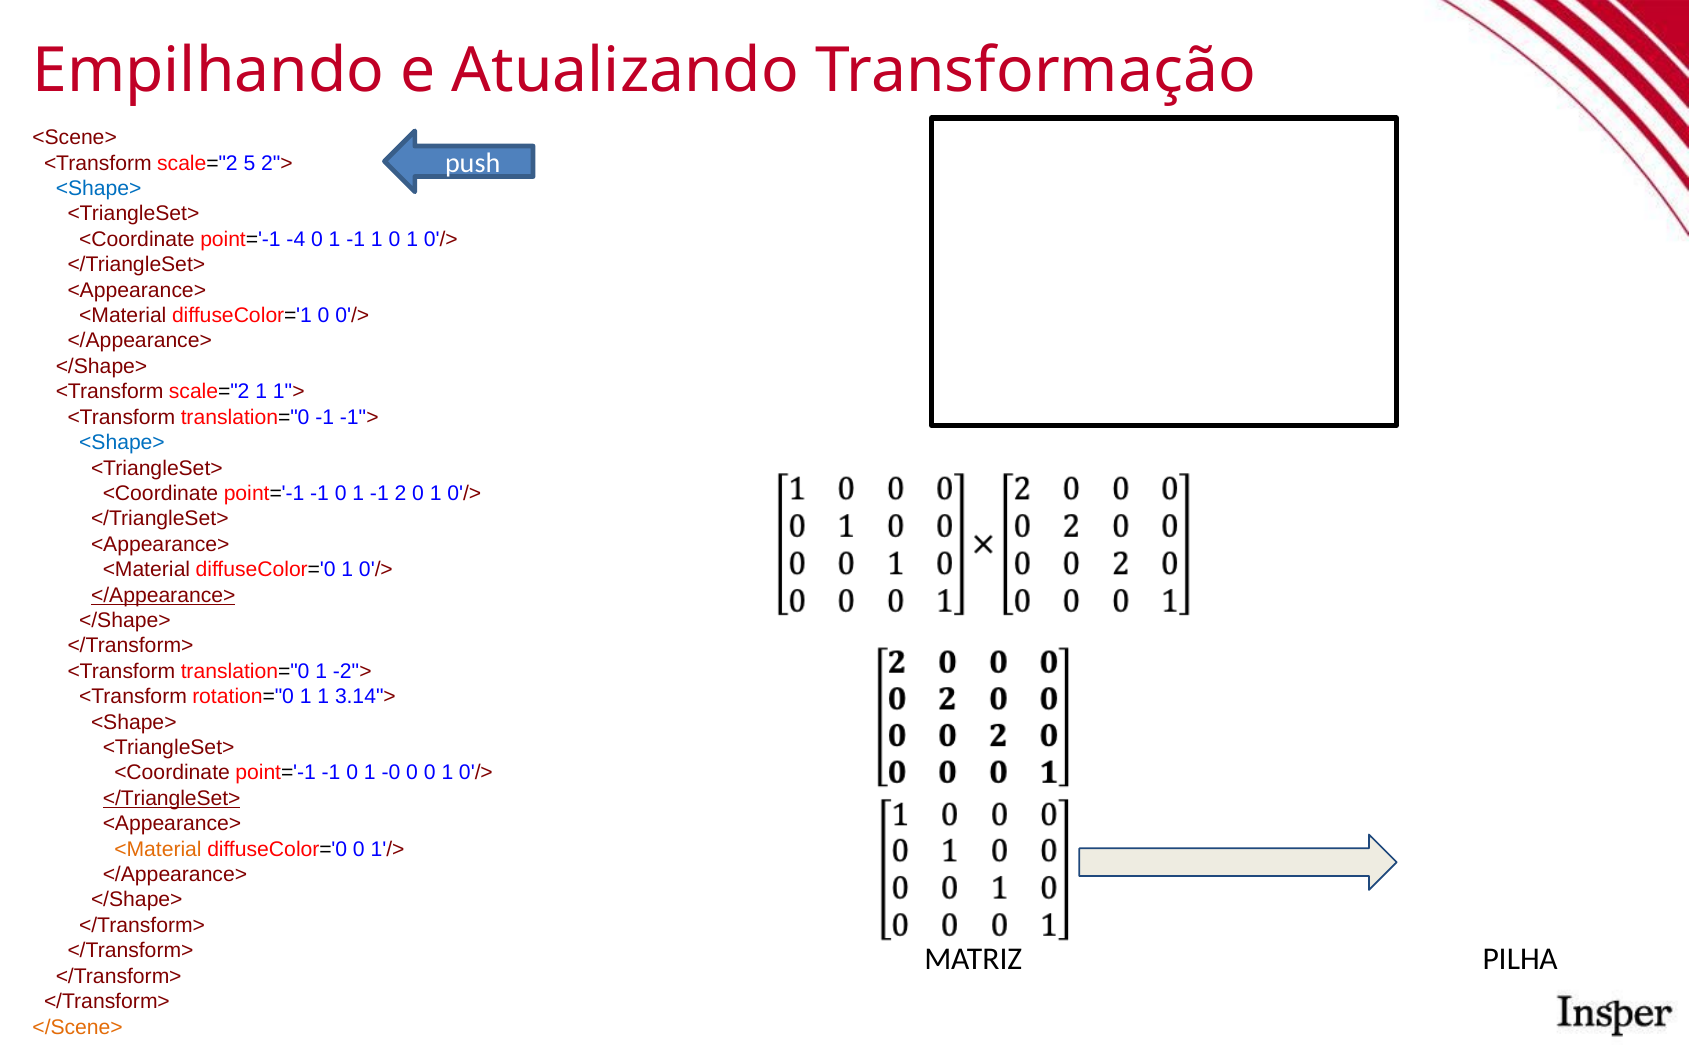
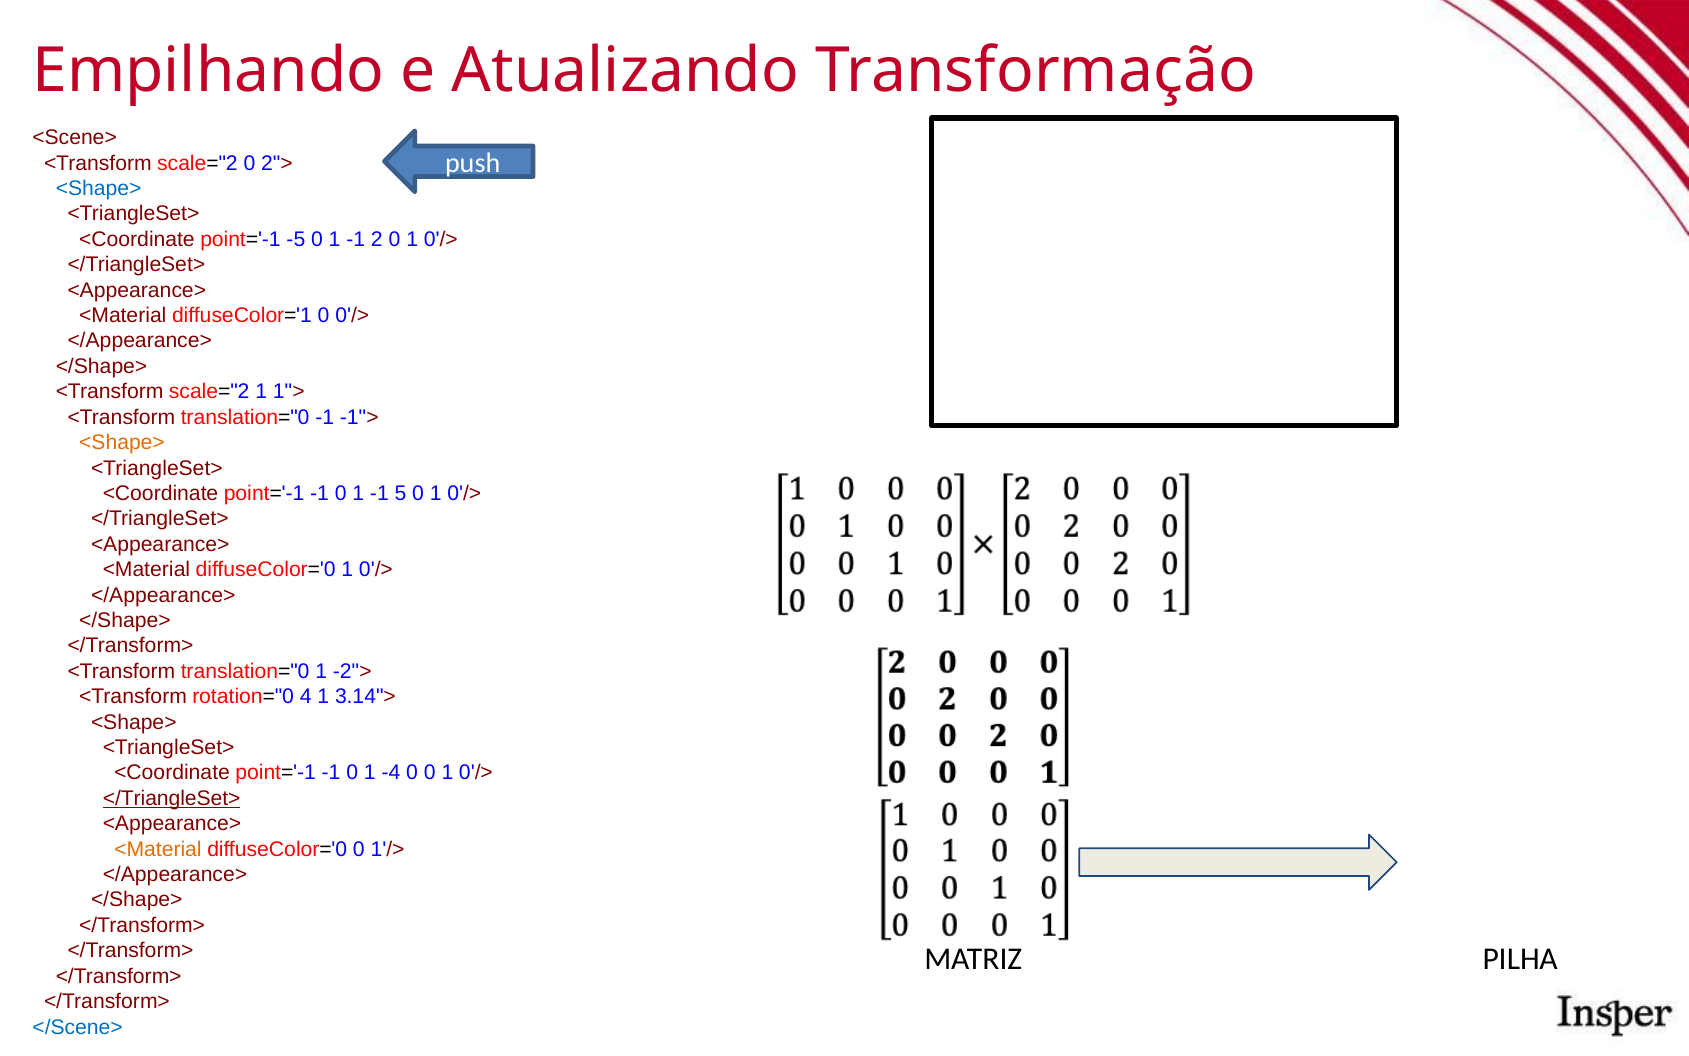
scale="2 5: 5 -> 0 (250, 163)
-4: -4 -> -5 (296, 239)
-1 1: 1 -> 2 (377, 239)
<Shape> colour: blue -> orange (122, 442)
2: 2 -> 5 (400, 493)
</Appearance> underline: present -> none (163, 595)
rotation="0 1: 1 -> 4 (306, 696)
-0: -0 -> -4 (391, 773)
</Scene> colour: orange -> blue (78, 1027)
